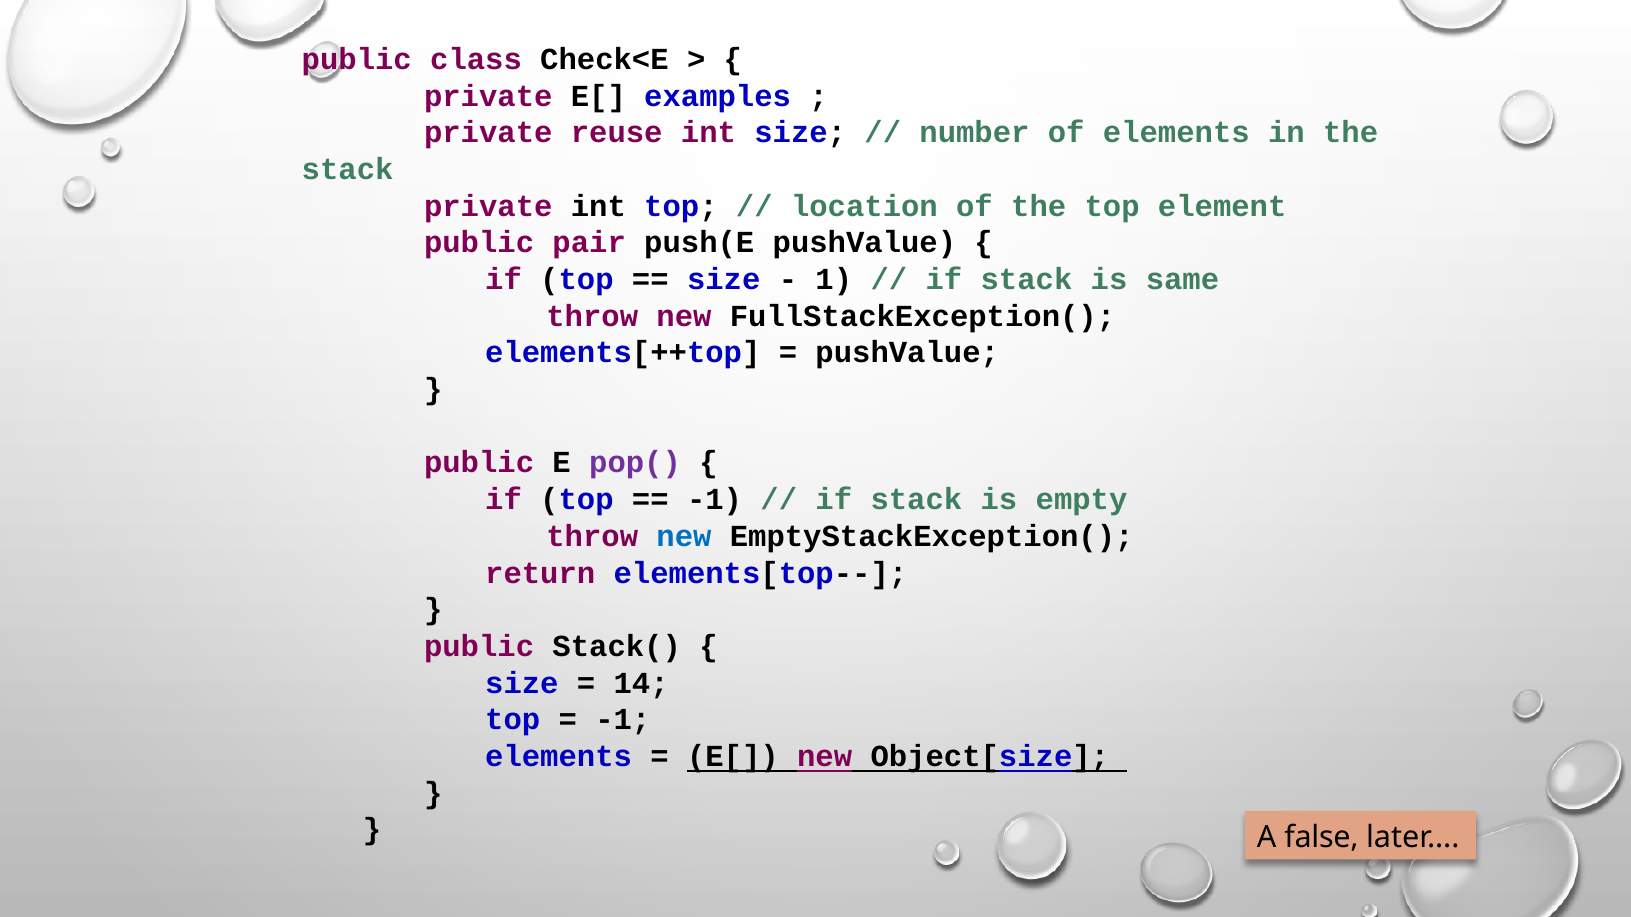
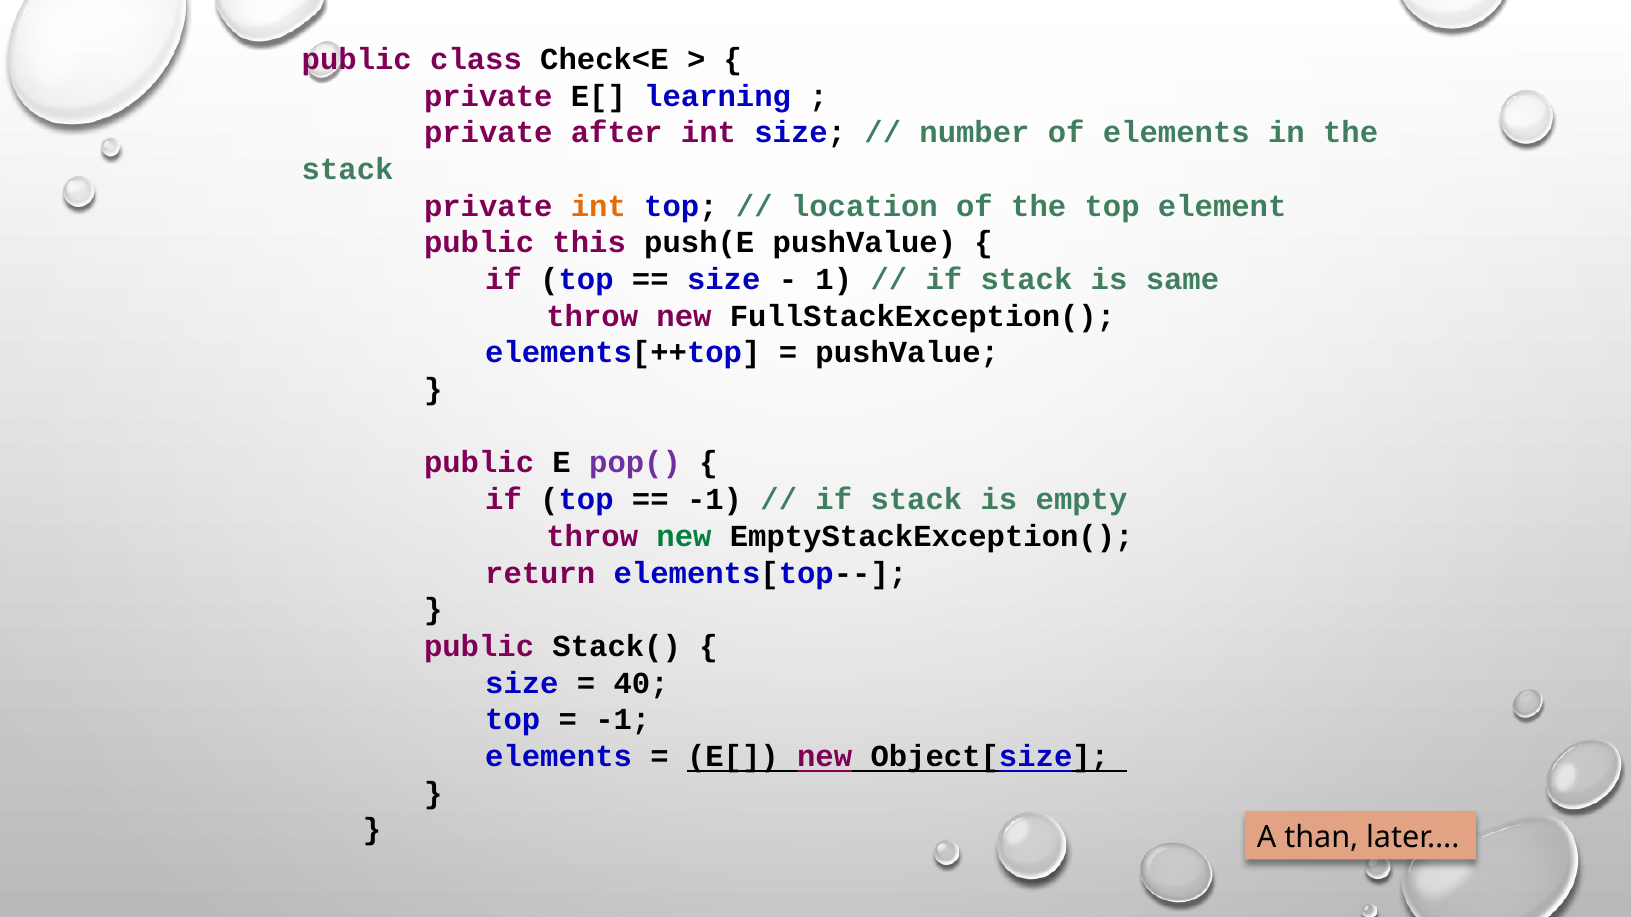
examples: examples -> learning (718, 96)
reuse: reuse -> after (617, 133)
int colour: black -> orange (598, 206)
pair: pair -> this (589, 243)
new colour: blue -> green (684, 537)
14: 14 -> 40 (641, 683)
false: false -> than (1321, 838)
